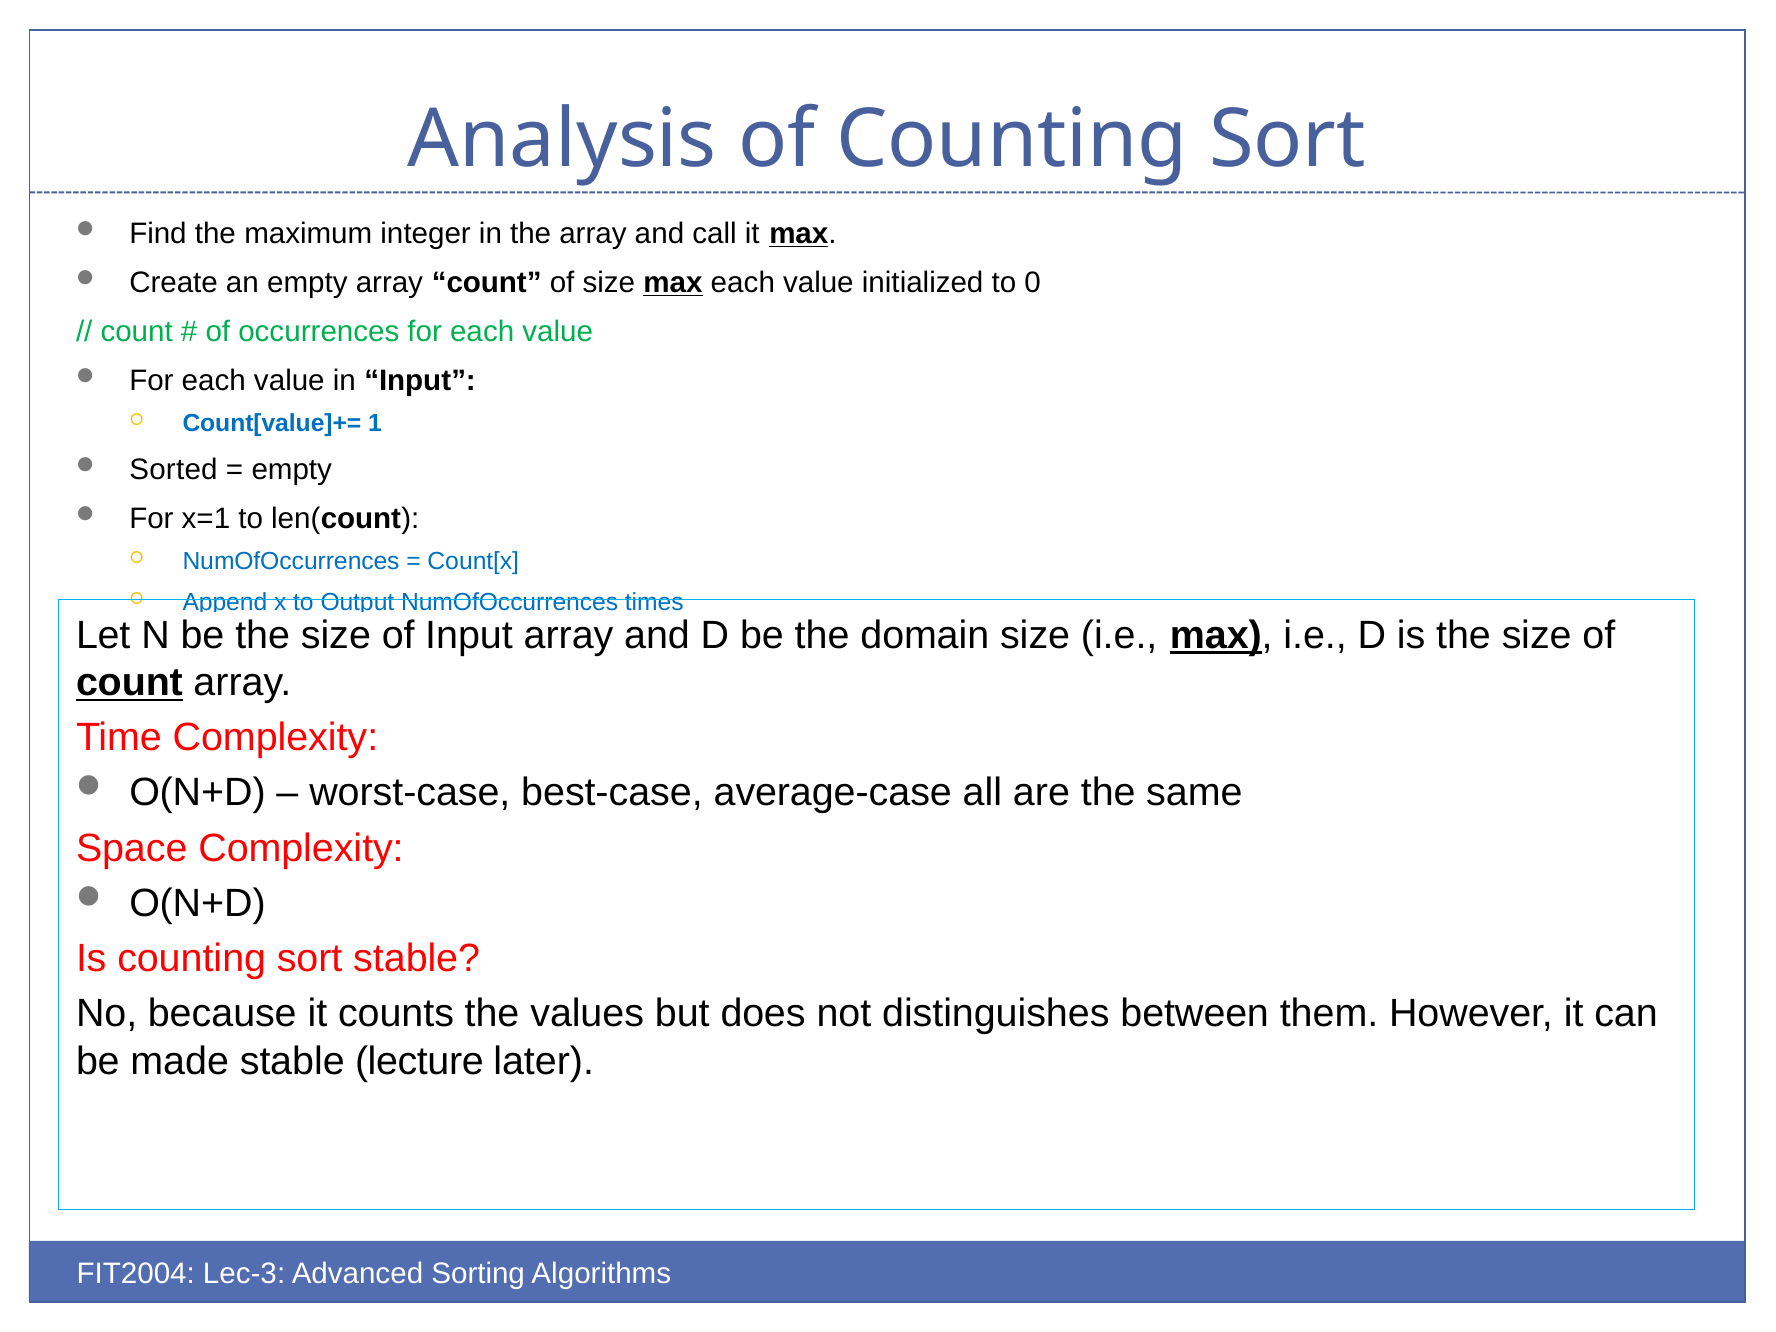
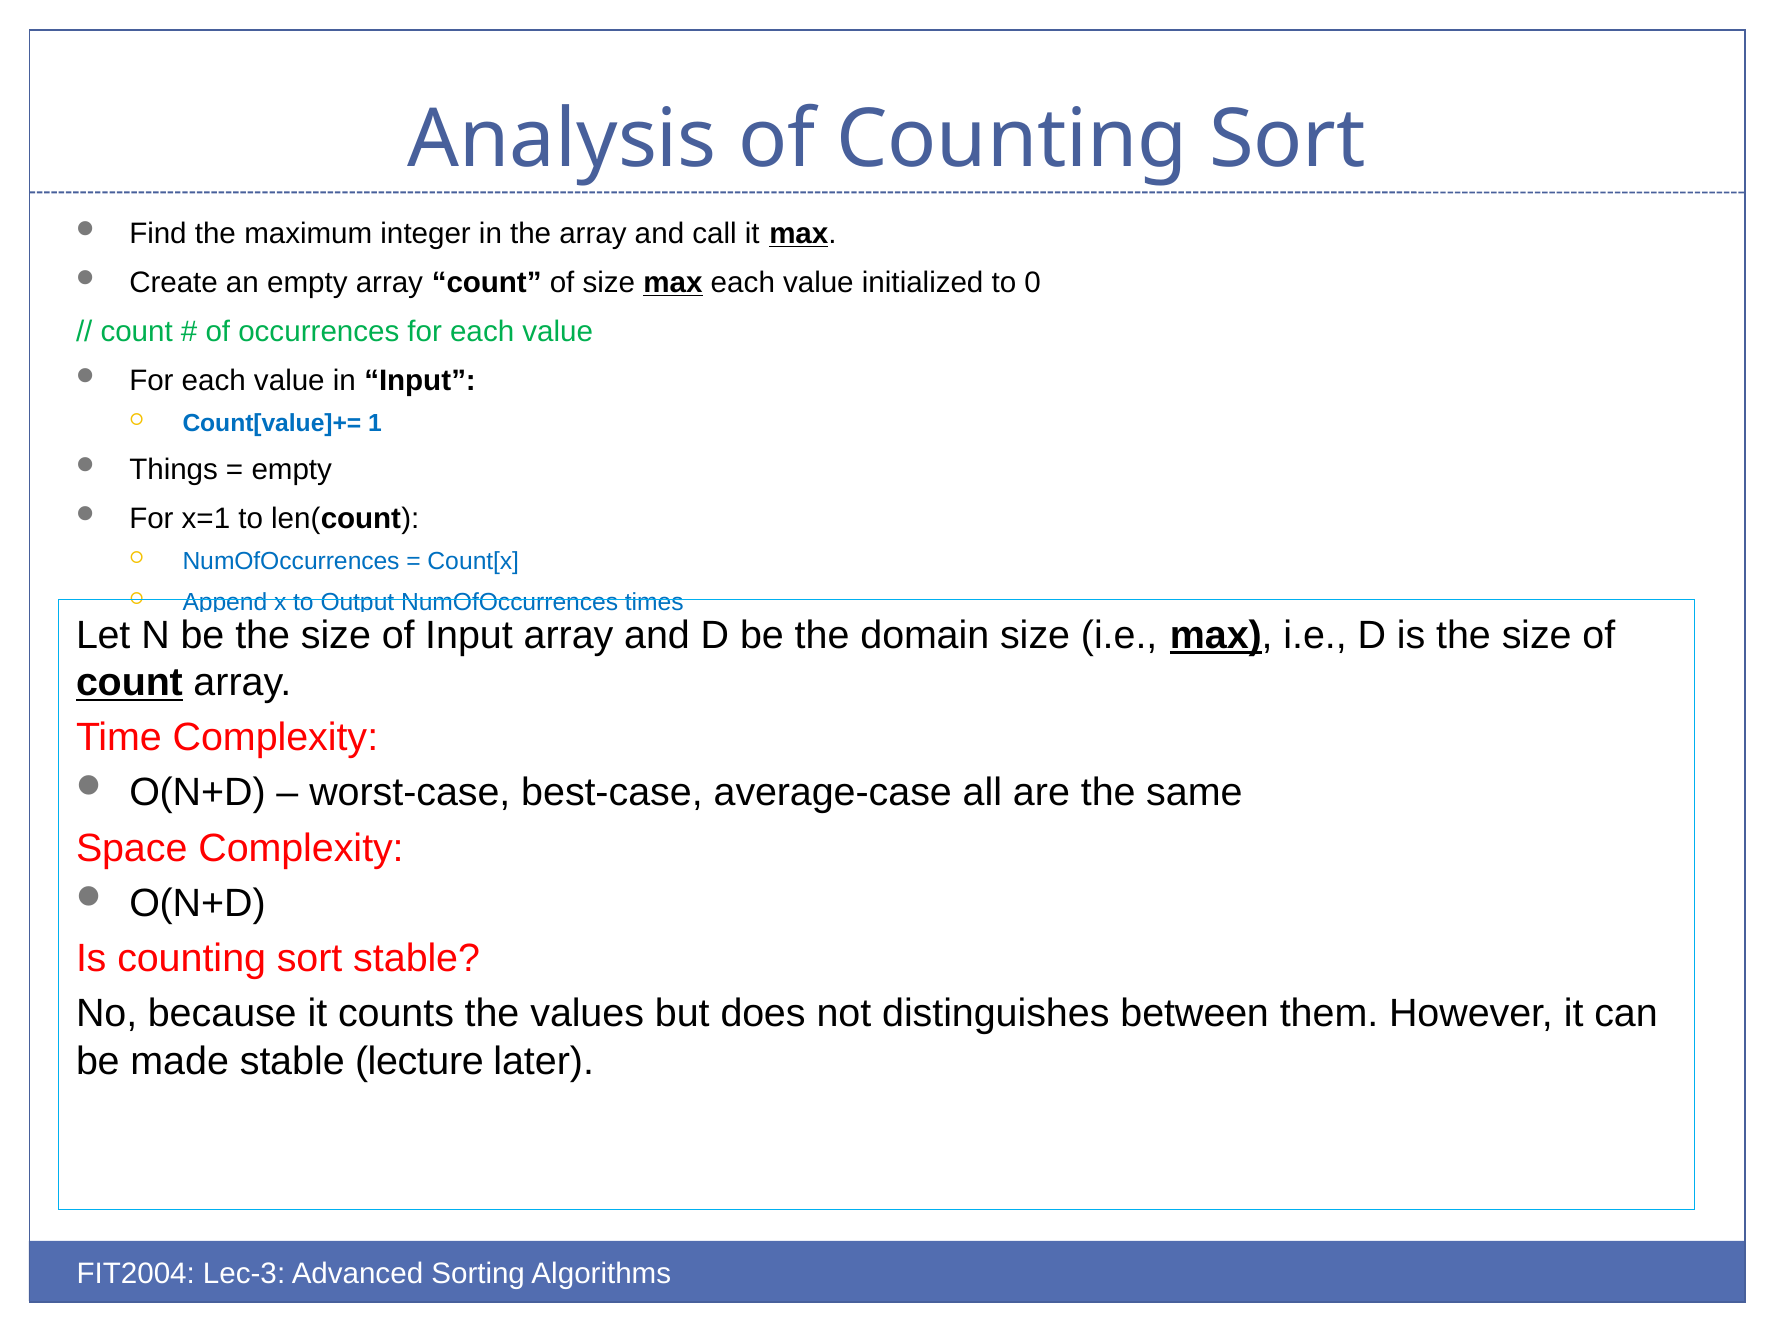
Sorted: Sorted -> Things (174, 470)
